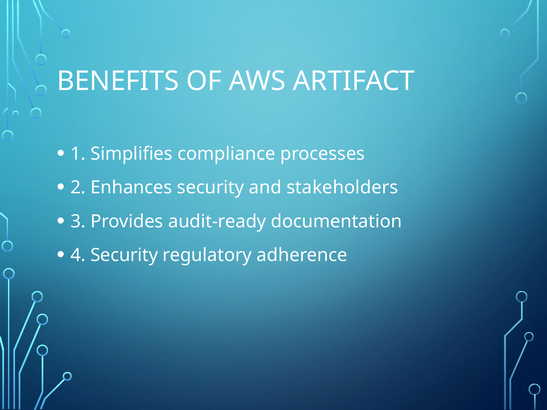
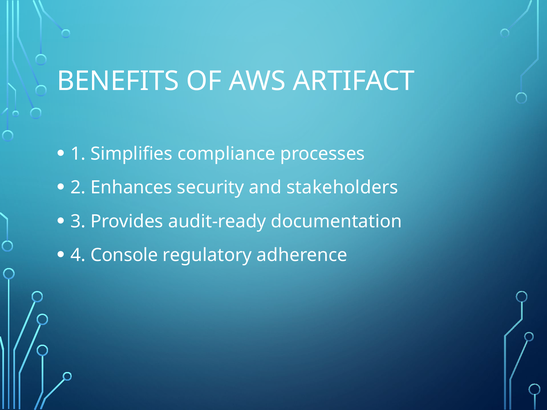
4 Security: Security -> Console (124, 255)
